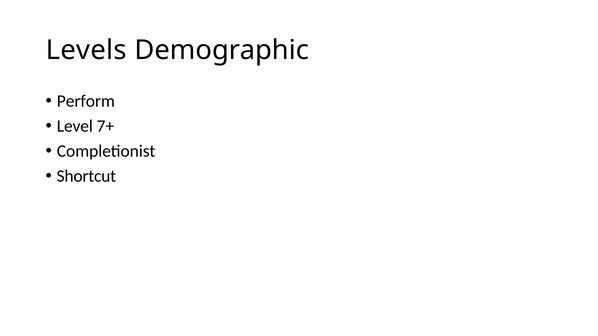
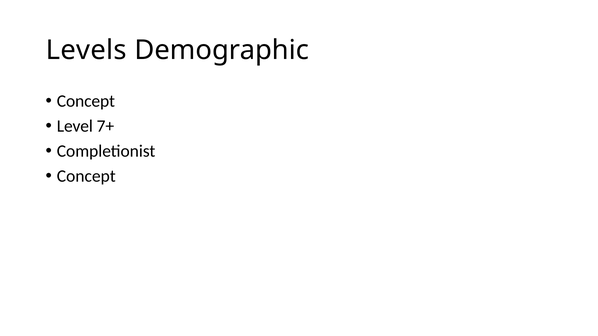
Perform: Perform -> Concept (86, 101)
Shortcut: Shortcut -> Concept (86, 176)
